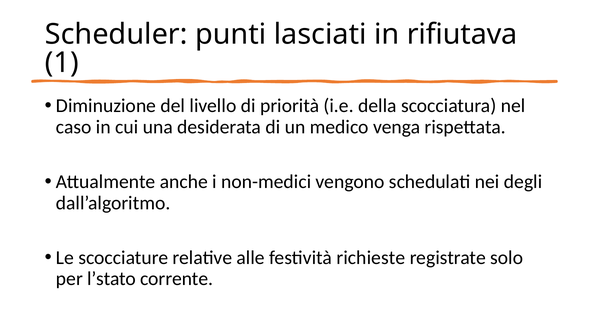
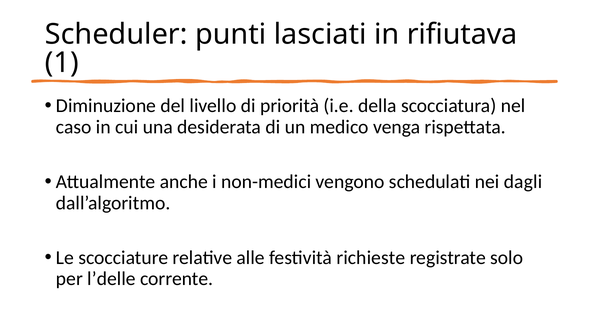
degli: degli -> dagli (523, 182)
l’stato: l’stato -> l’delle (111, 279)
